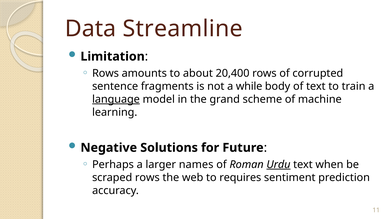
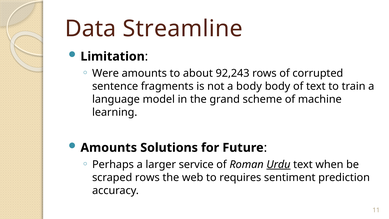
Rows: Rows -> Were (105, 73)
20,400: 20,400 -> 92,243 (233, 73)
a while: while -> body (249, 86)
language underline: present -> none (116, 99)
Negative: Negative -> Amounts (109, 148)
names: names -> service (196, 164)
